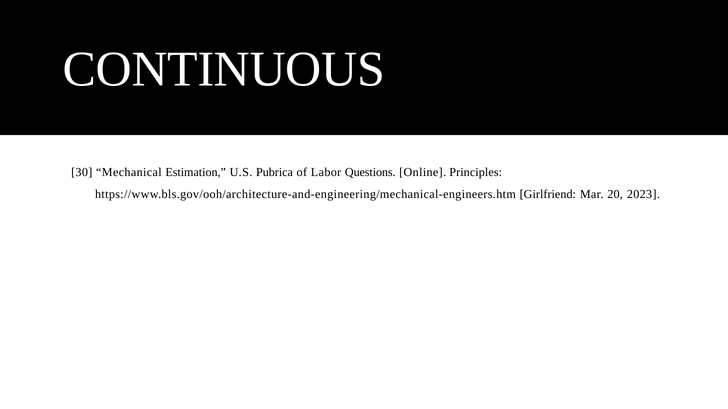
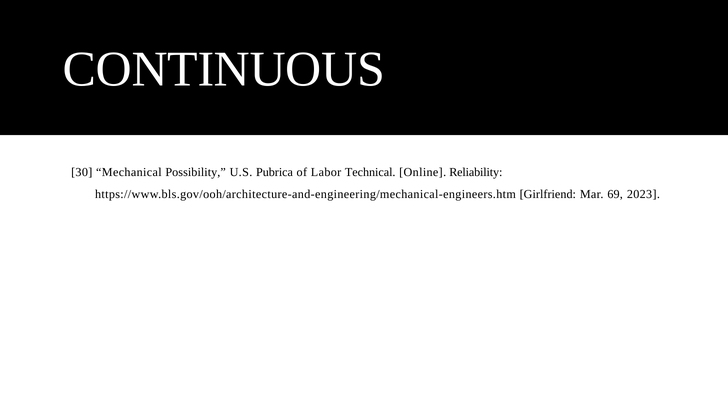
Estimation: Estimation -> Possibility (196, 173)
Questions: Questions -> Technical (370, 173)
Principles: Principles -> Reliability (476, 173)
20: 20 -> 69 (615, 194)
